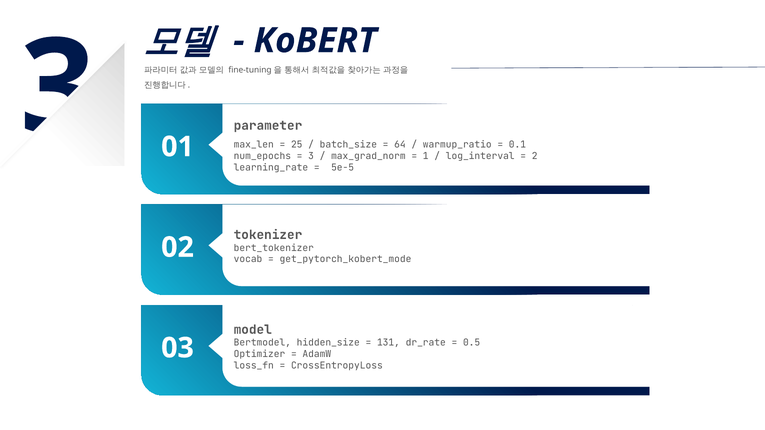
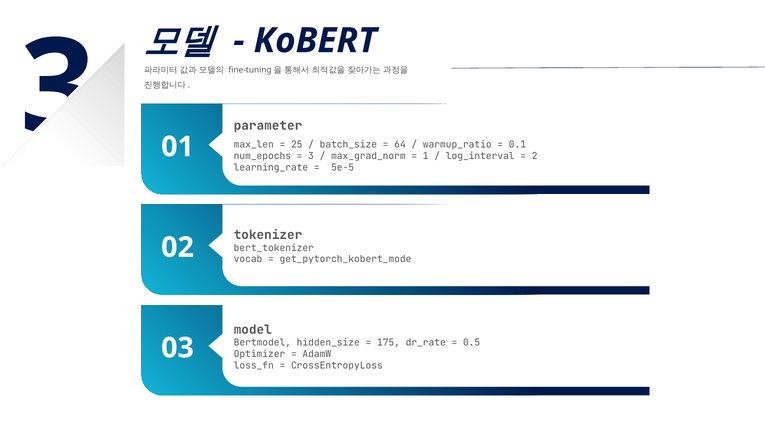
131: 131 -> 175 (388, 343)
